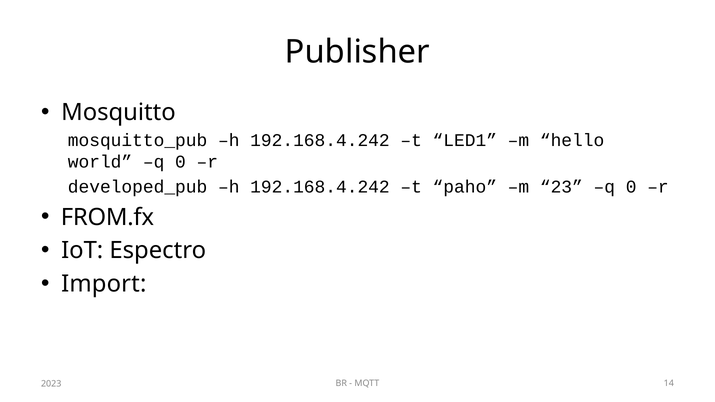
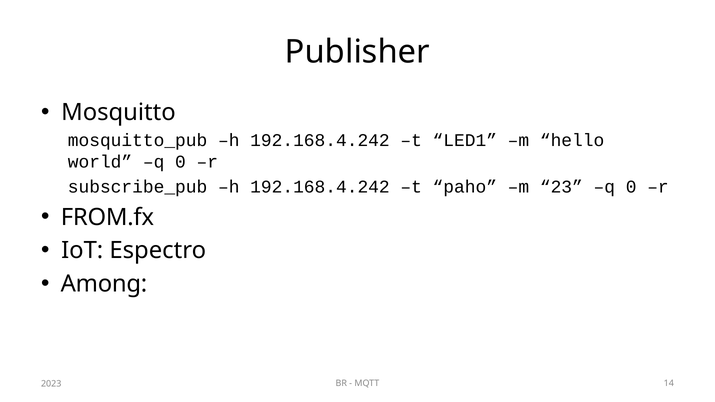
developed_pub: developed_pub -> subscribe_pub (138, 187)
Import: Import -> Among (104, 284)
